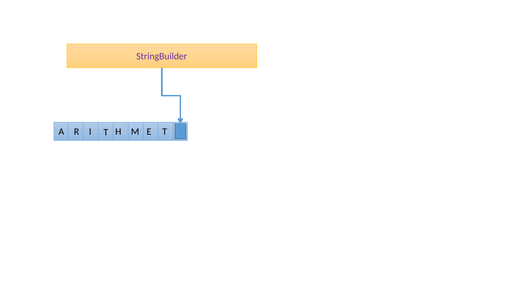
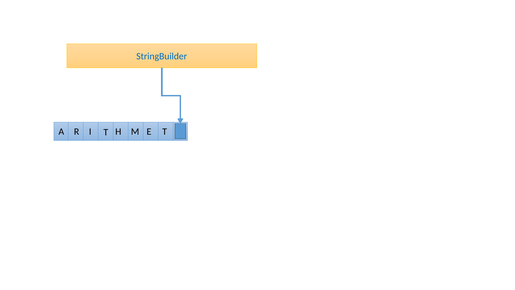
StringBuilder colour: purple -> blue (162, 56)
